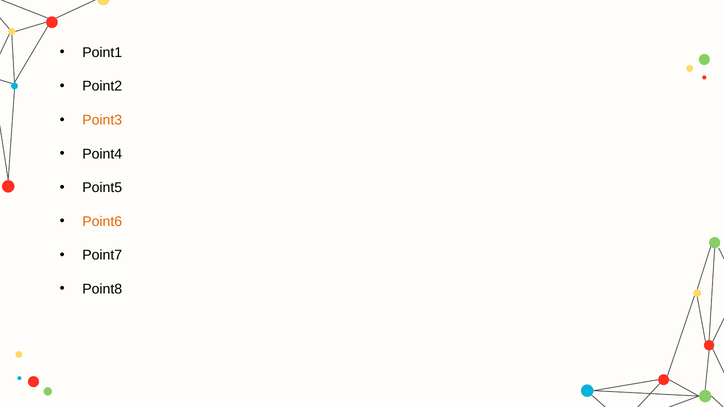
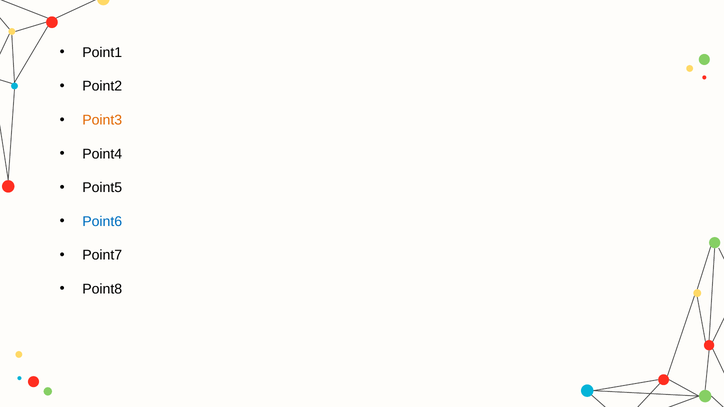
Point6 colour: orange -> blue (102, 222)
